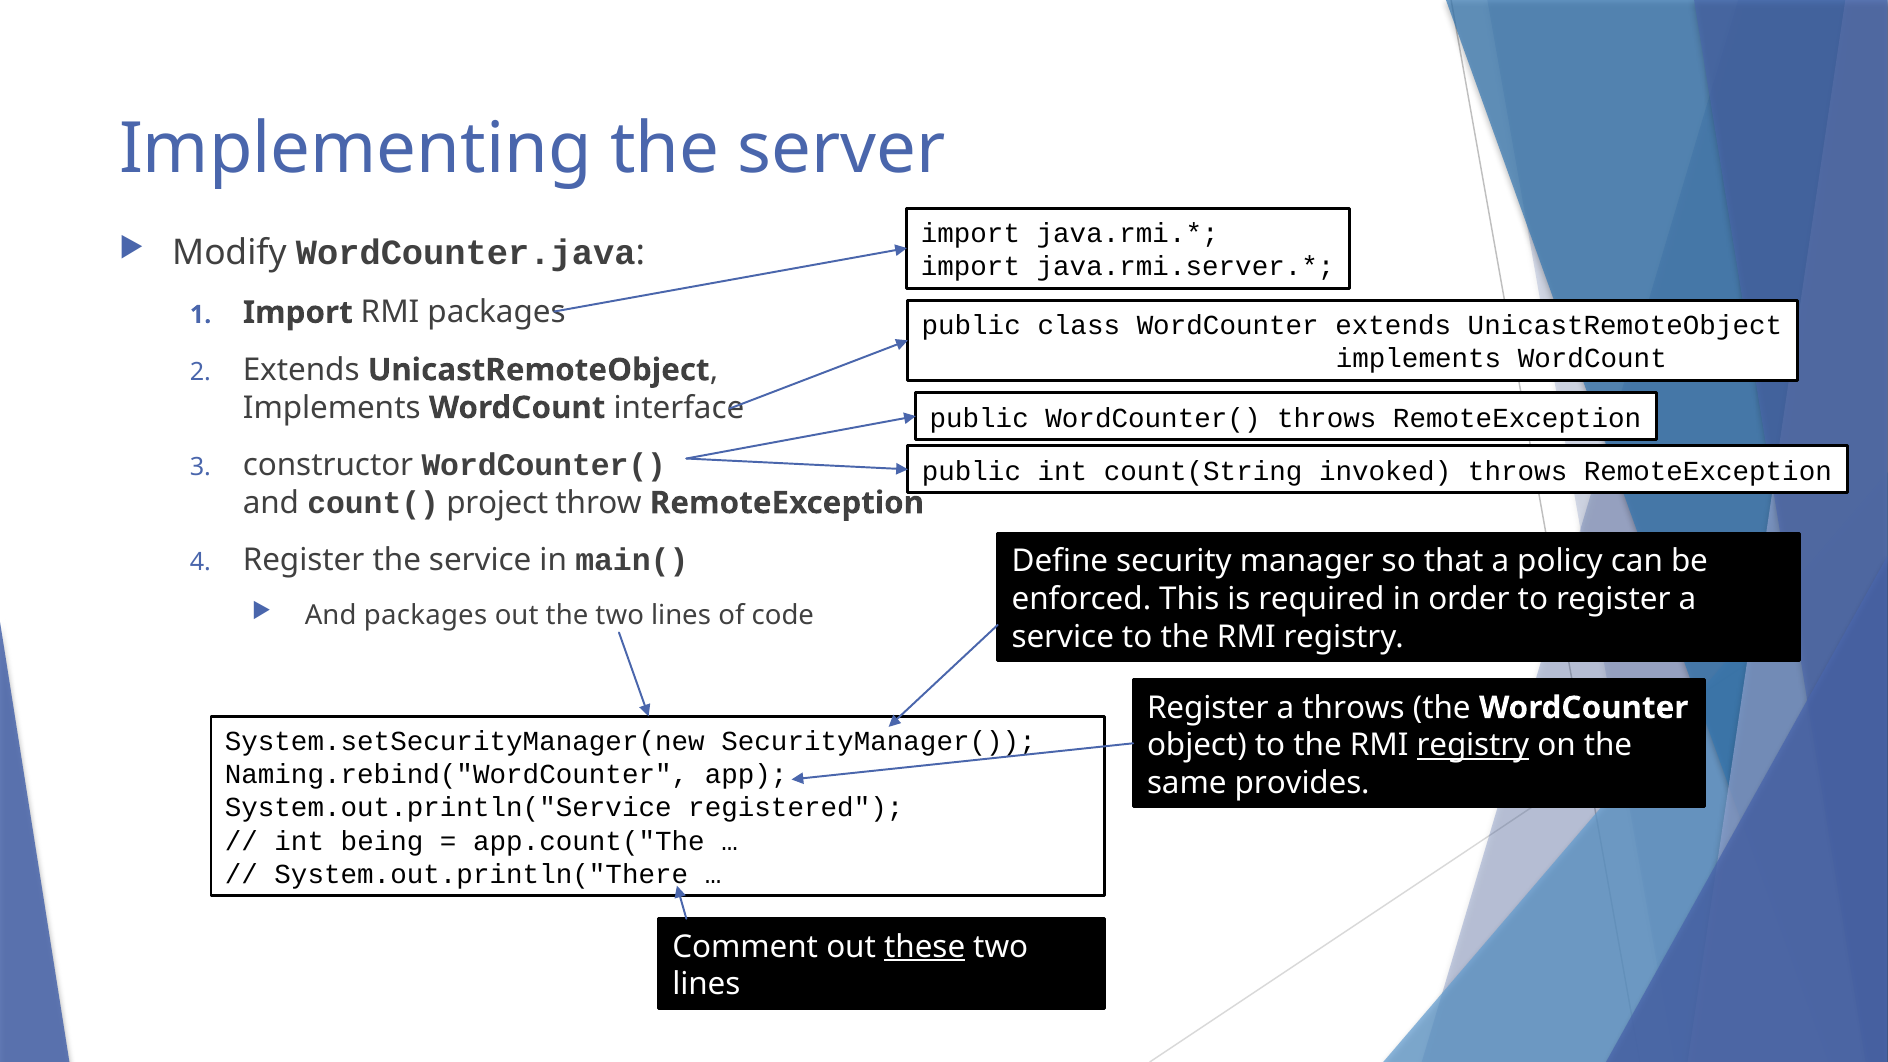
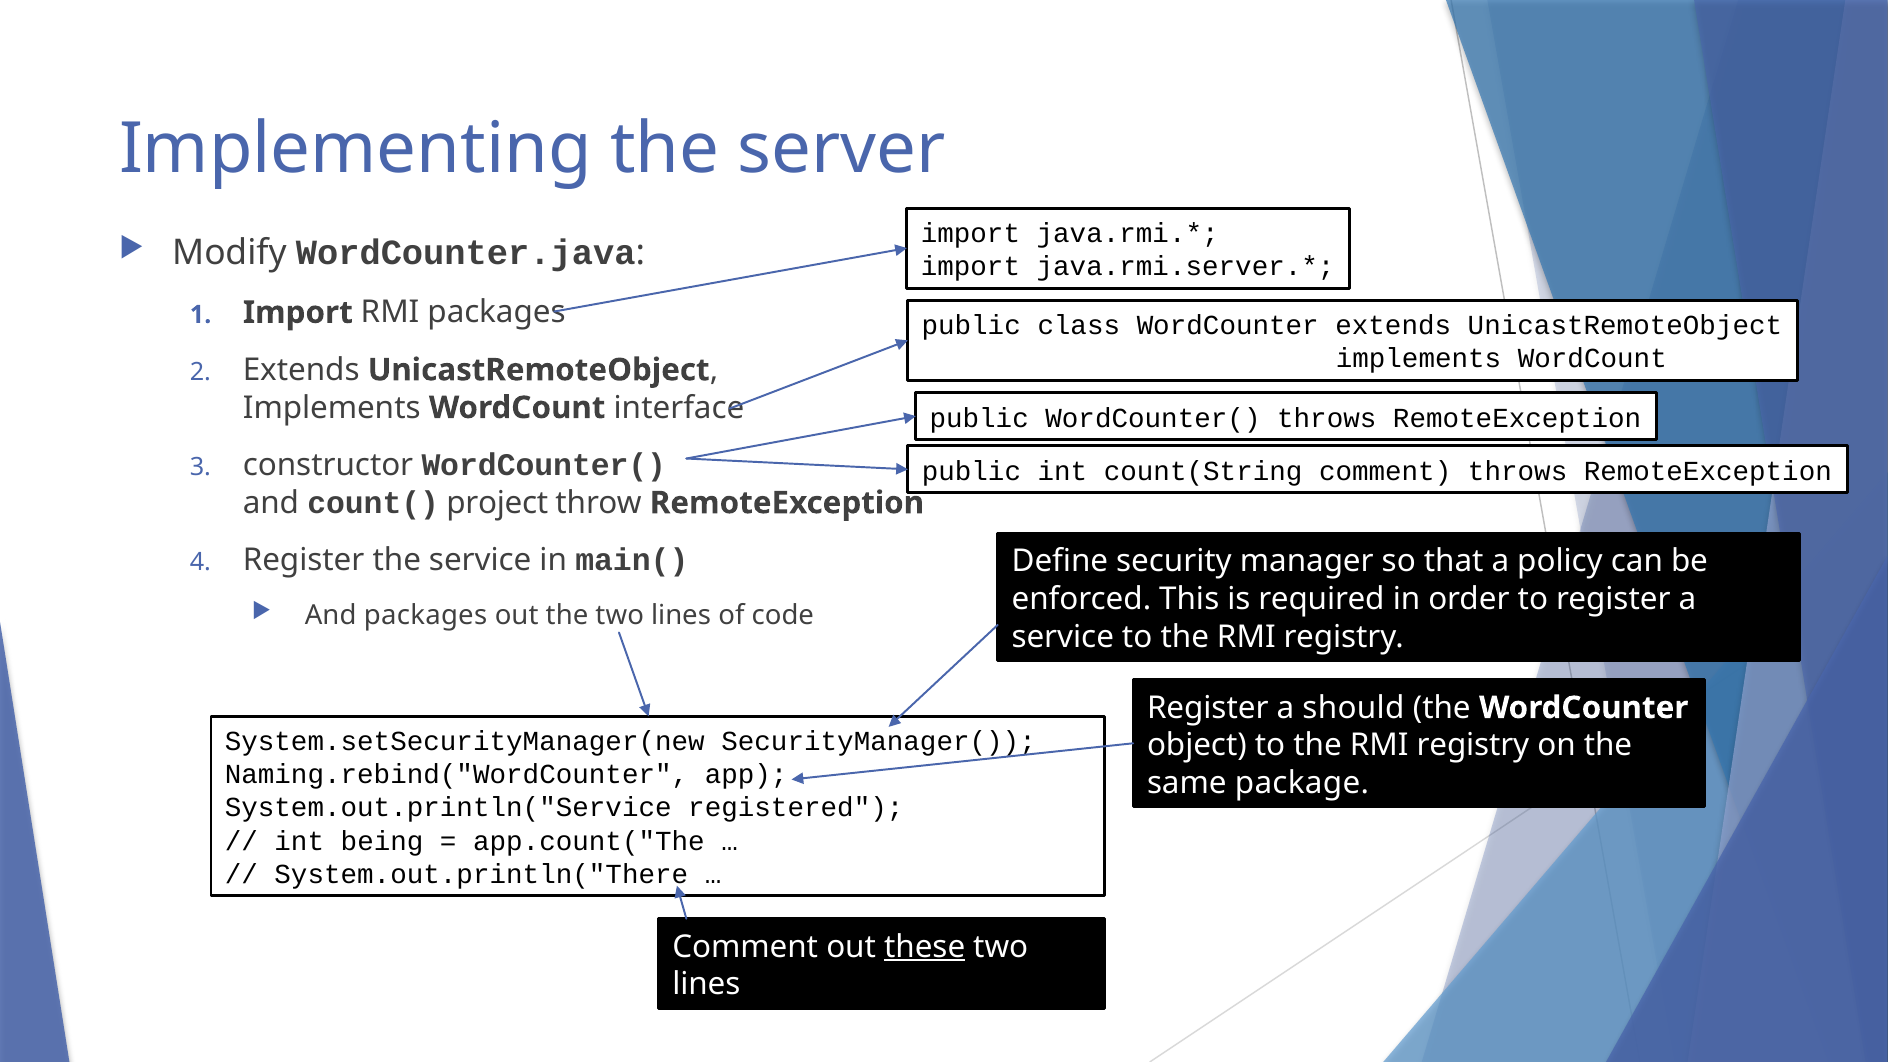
count(String invoked: invoked -> comment (1385, 471)
a throws: throws -> should (1353, 708)
registry underline: present -> none (1473, 746)
provides: provides -> package (1302, 783)
